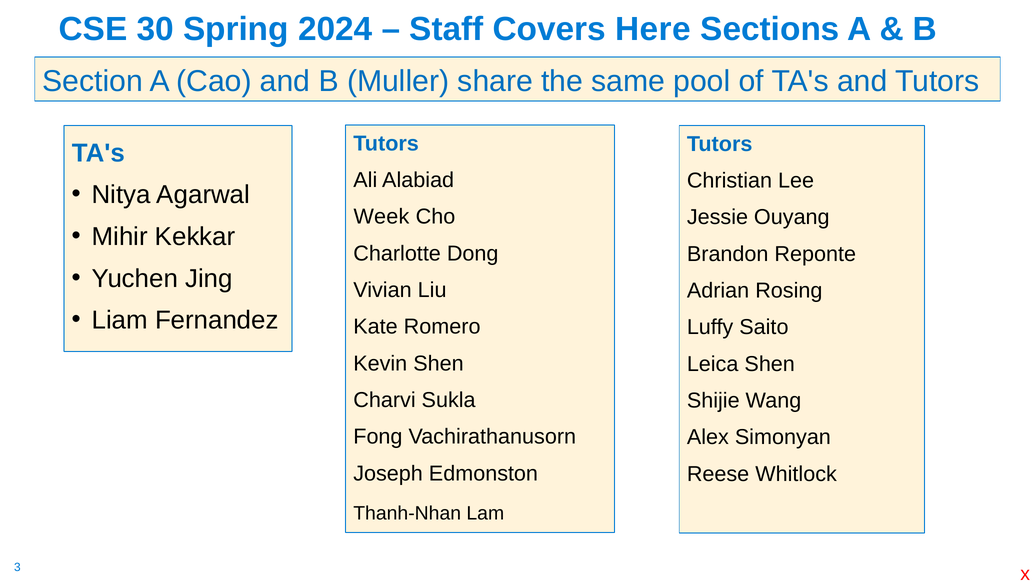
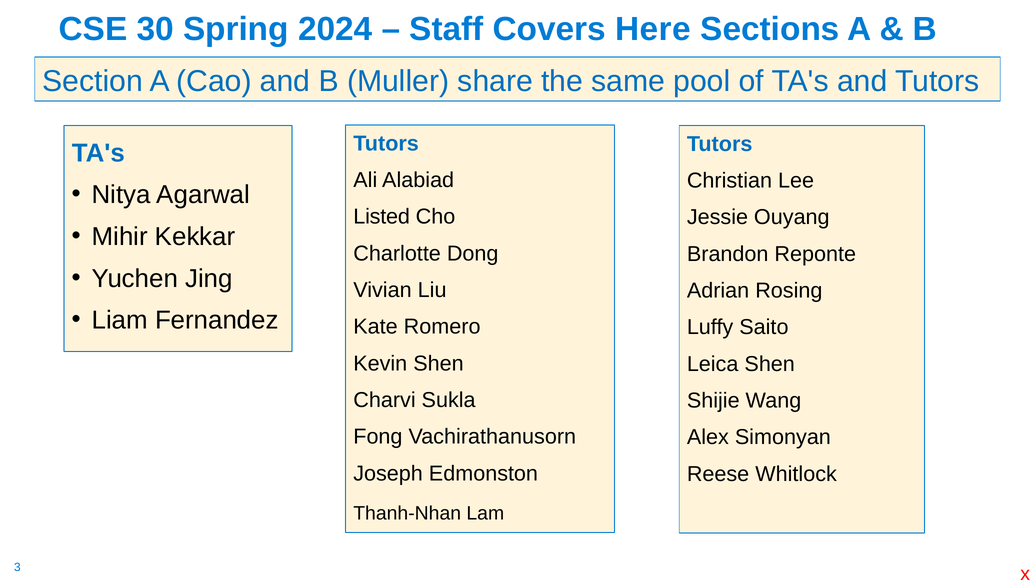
Week: Week -> Listed (382, 217)
